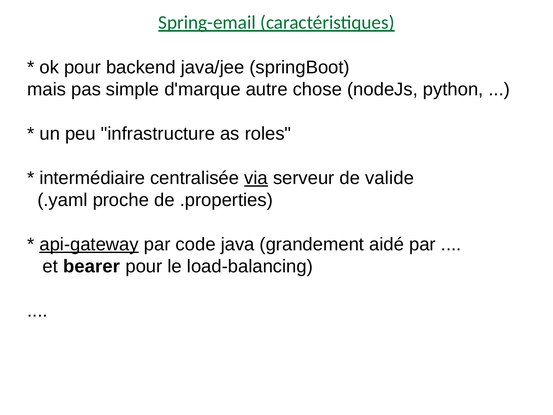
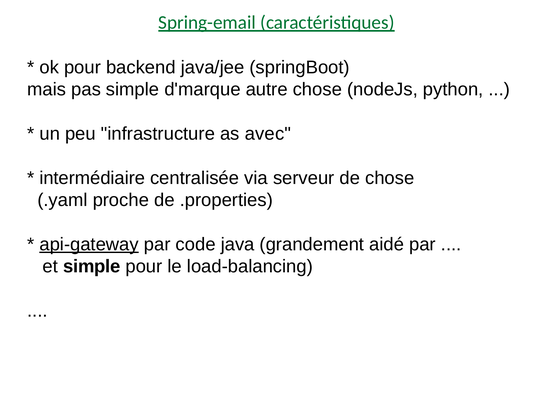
roles: roles -> avec (268, 134)
via underline: present -> none (256, 178)
de valide: valide -> chose (390, 178)
et bearer: bearer -> simple (92, 266)
